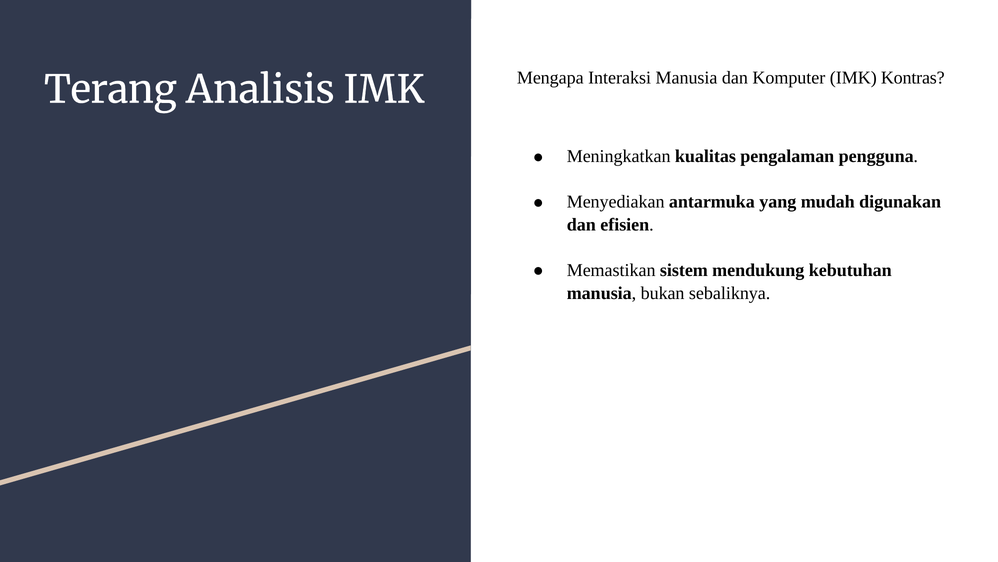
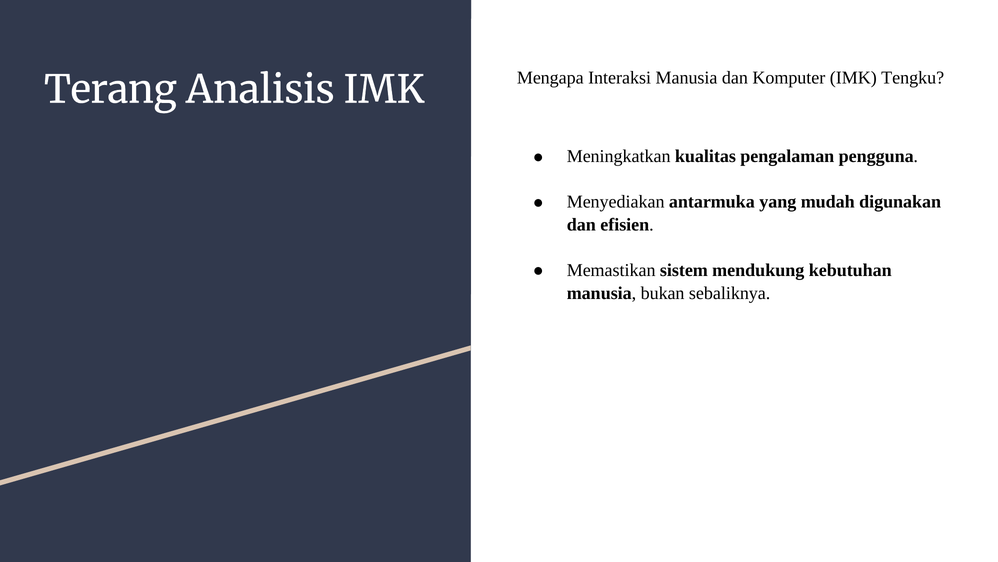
Kontras: Kontras -> Tengku (913, 78)
